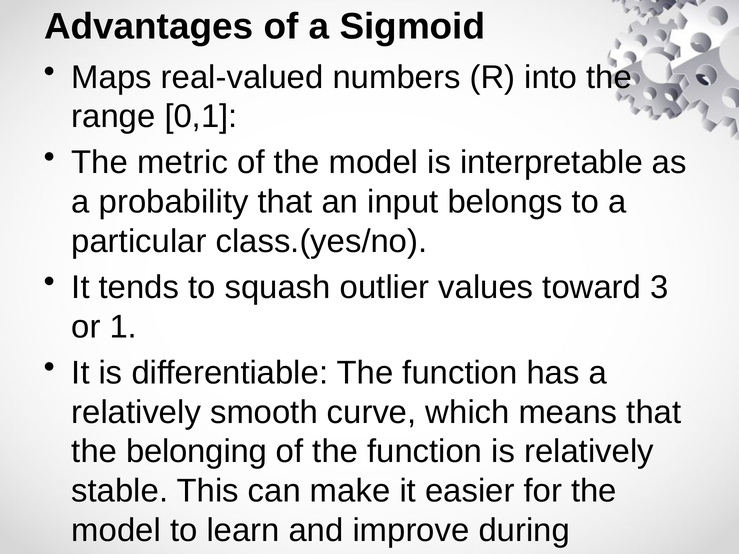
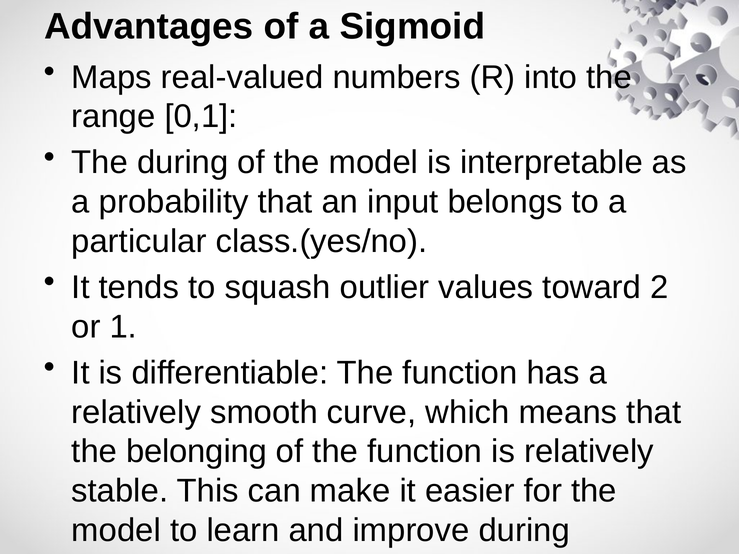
The metric: metric -> during (183, 163)
3: 3 -> 2 (659, 288)
